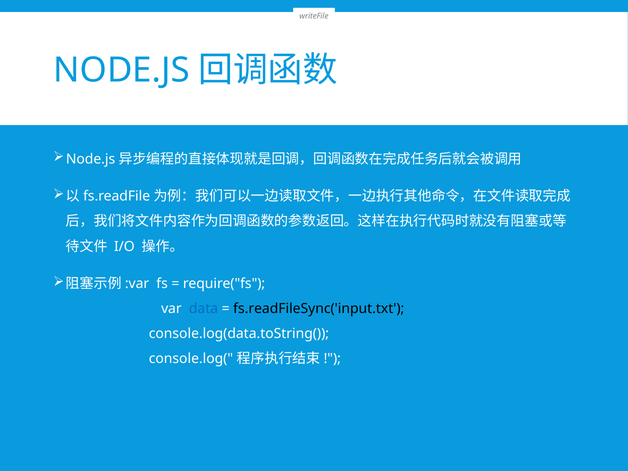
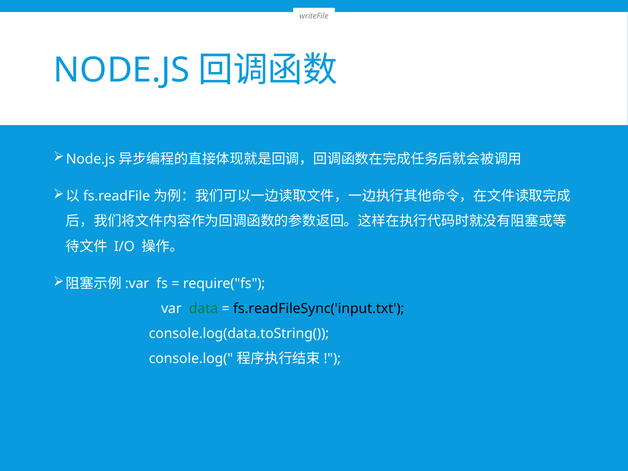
data colour: blue -> green (204, 309)
